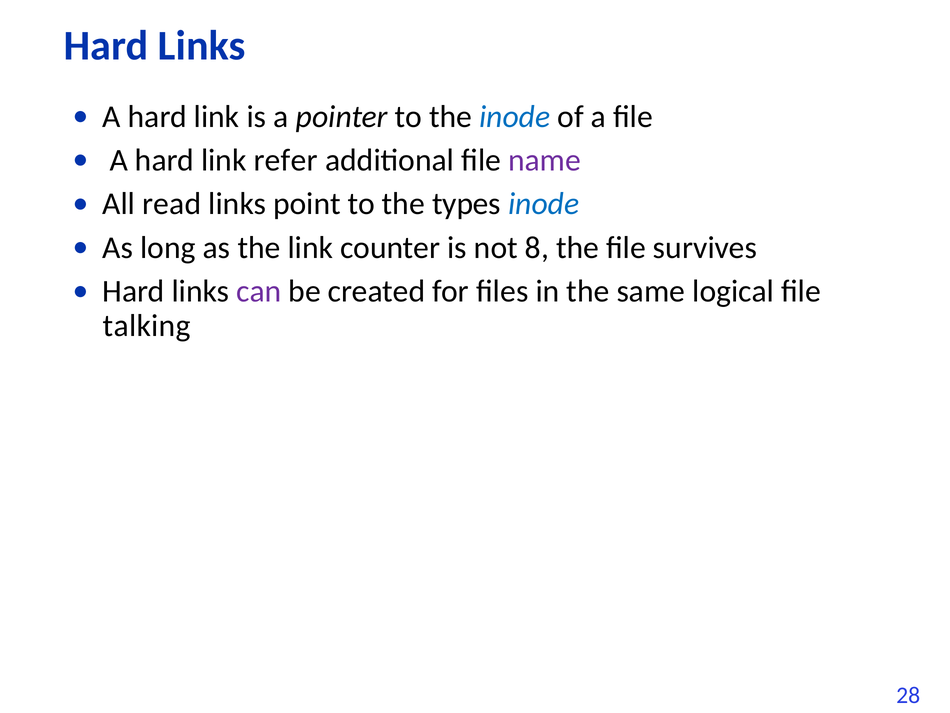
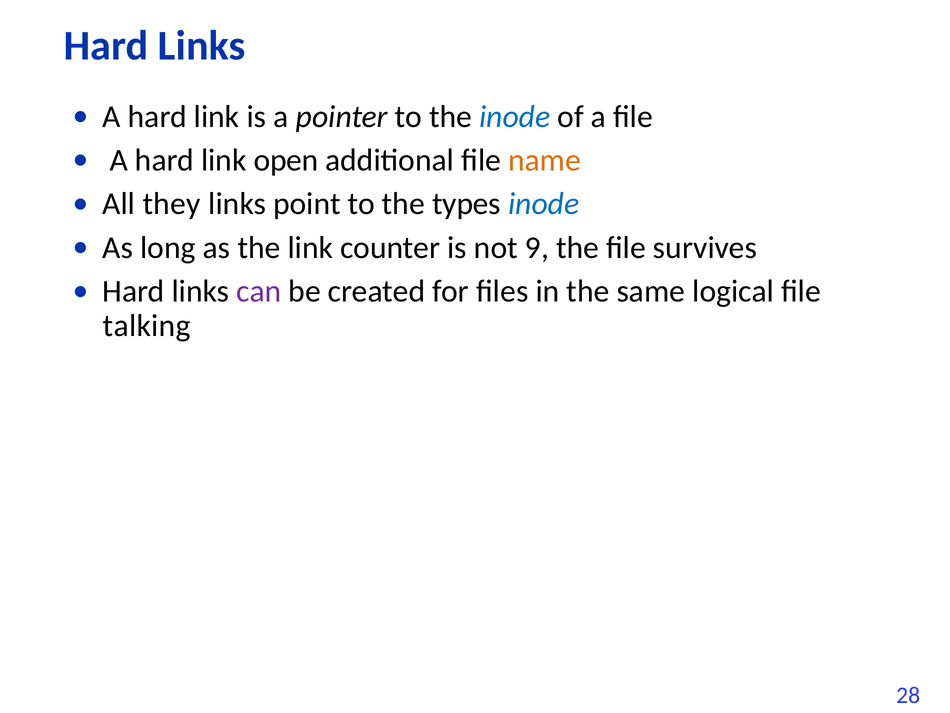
refer: refer -> open (286, 160)
name colour: purple -> orange (545, 160)
read: read -> they (172, 204)
8: 8 -> 9 (537, 248)
